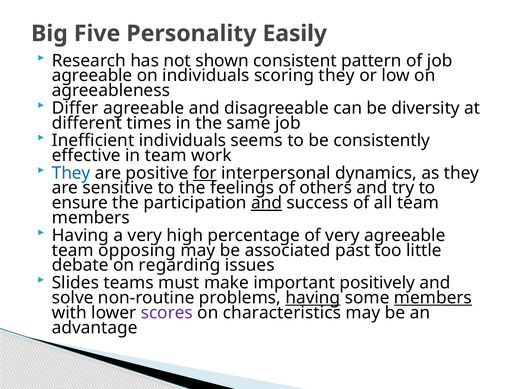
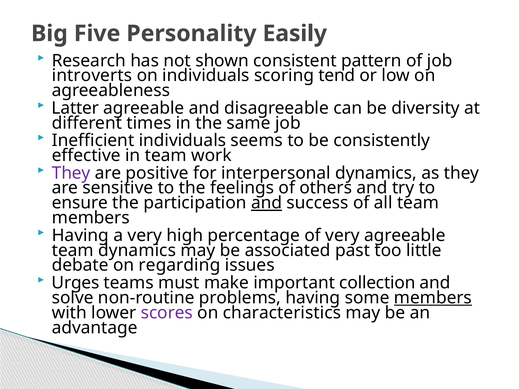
agreeable: agreeable -> introverts (92, 76)
scoring they: they -> tend (337, 76)
Differ: Differ -> Latter (75, 108)
They colour: blue -> purple (71, 173)
for underline: present -> none (205, 173)
team opposing: opposing -> dynamics (137, 250)
Slides: Slides -> Urges (76, 283)
positively: positively -> collection (377, 283)
having underline: present -> none (313, 298)
